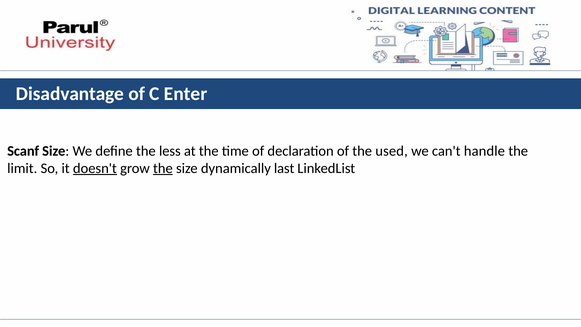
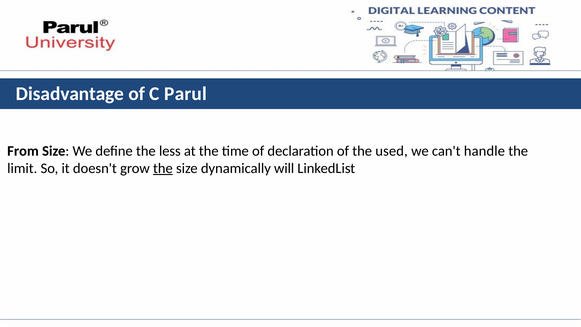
Enter: Enter -> Parul (186, 94)
Scanf: Scanf -> From (23, 151)
doesn't underline: present -> none (95, 168)
last: last -> will (284, 168)
